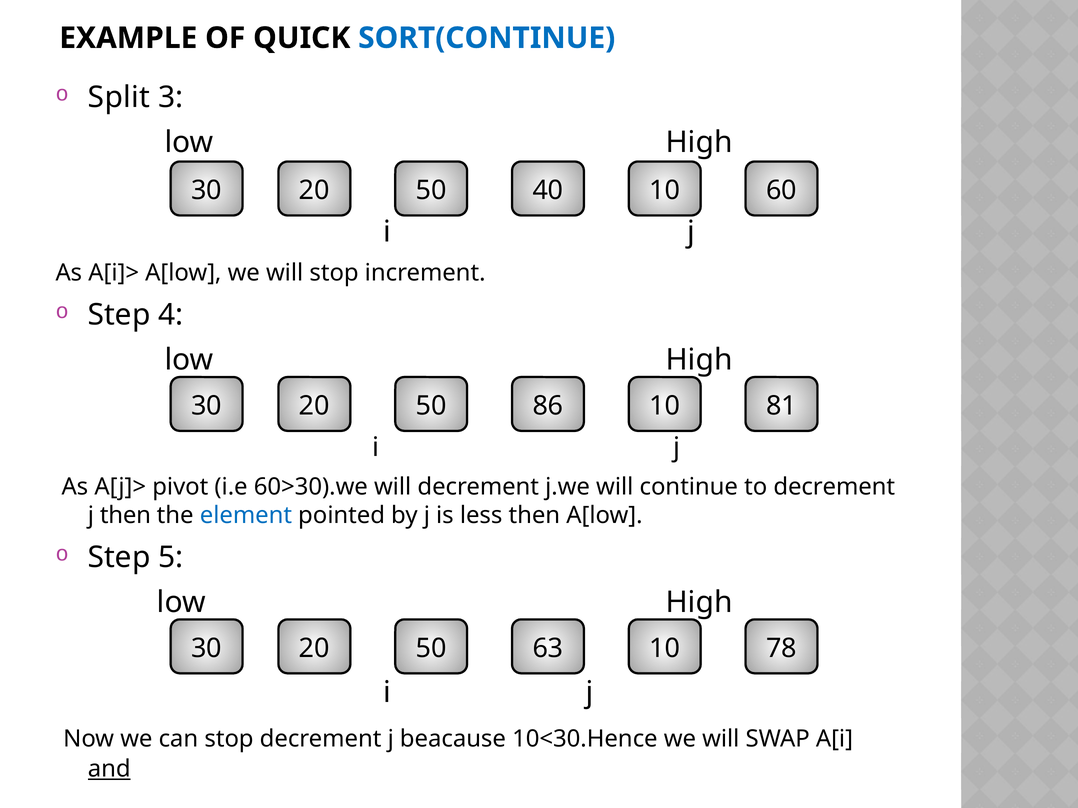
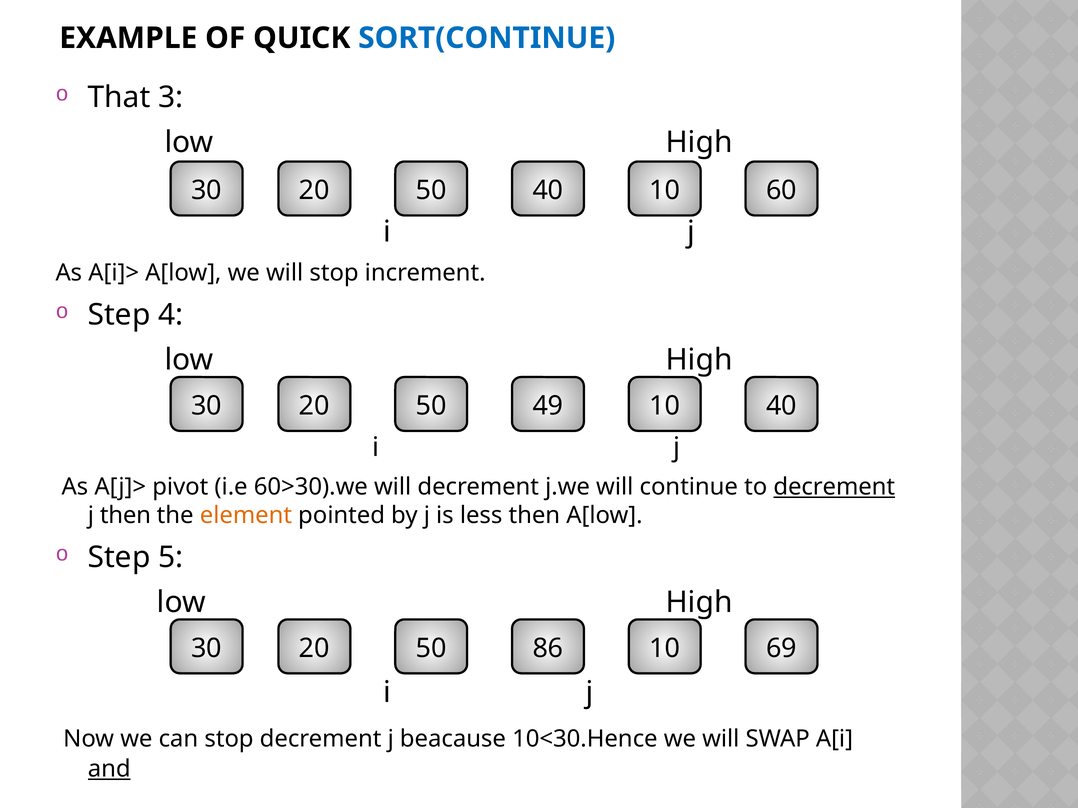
Split: Split -> That (119, 97)
86: 86 -> 49 (548, 406)
10 81: 81 -> 40 (781, 406)
decrement underline: none -> present (834, 487)
element colour: blue -> orange (246, 516)
63: 63 -> 86 (548, 649)
78: 78 -> 69 (781, 649)
